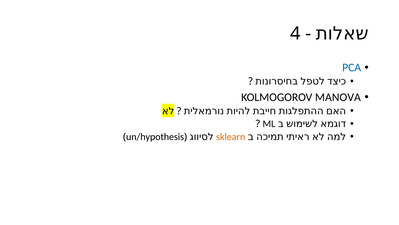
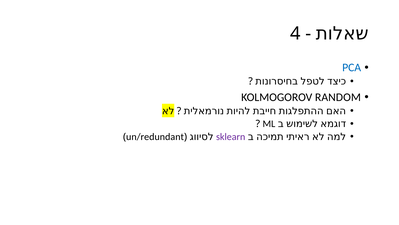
MANOVA: MANOVA -> RANDOM (338, 97)
un/hypothesis: un/hypothesis -> un/redundant (155, 136)
sklearn colour: orange -> purple (231, 136)
